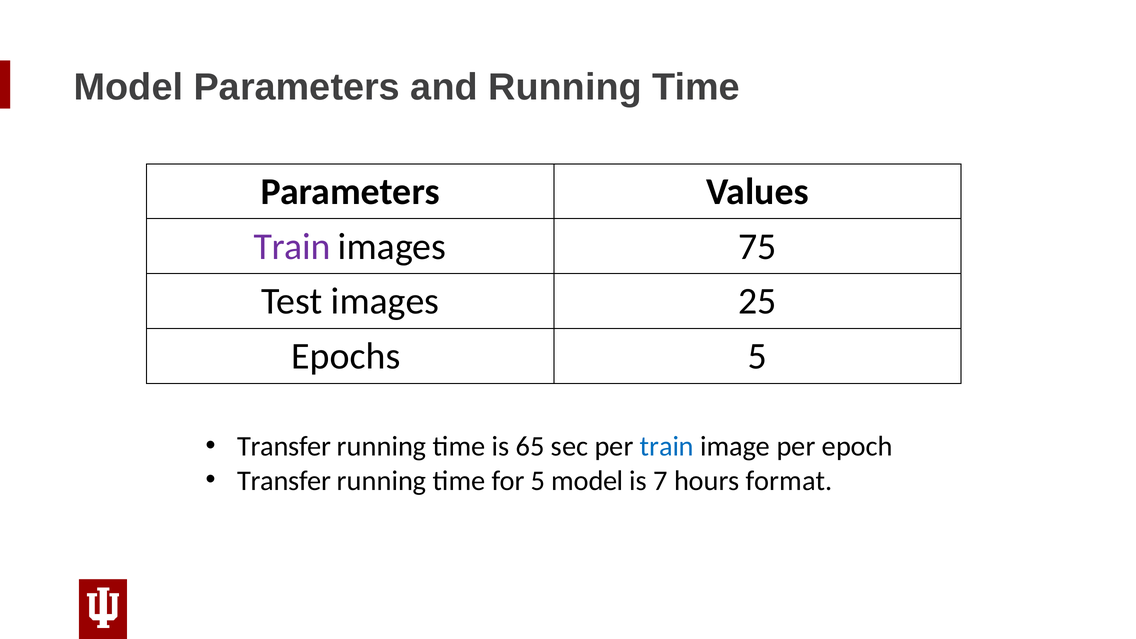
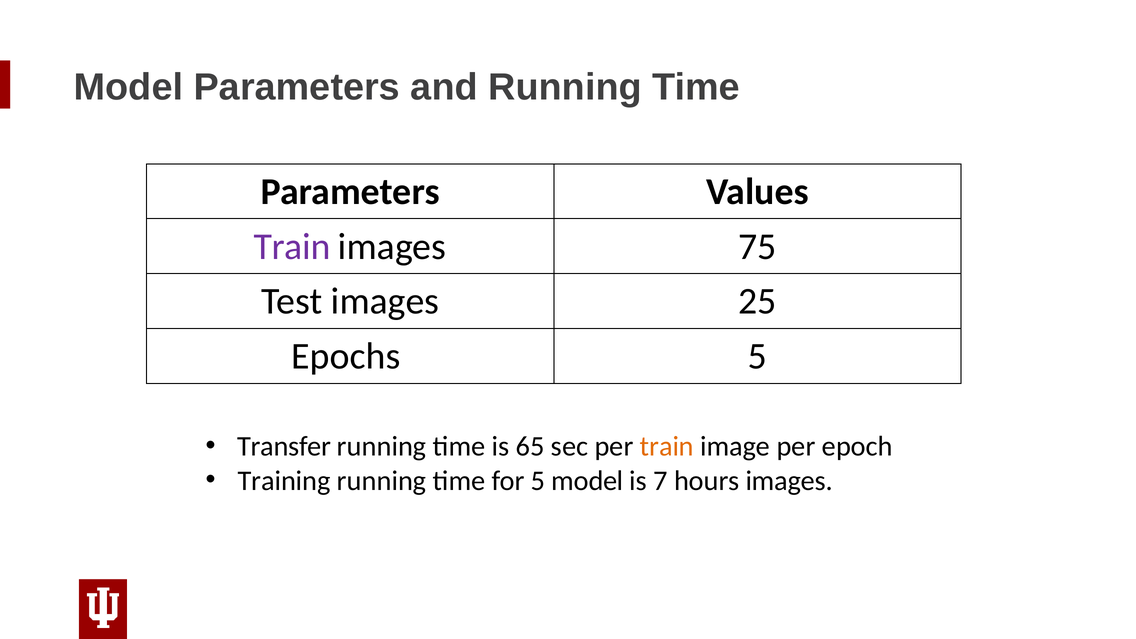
train colour: blue -> orange (667, 447)
Transfer: Transfer -> Training (284, 481)
hours format: format -> images (789, 481)
